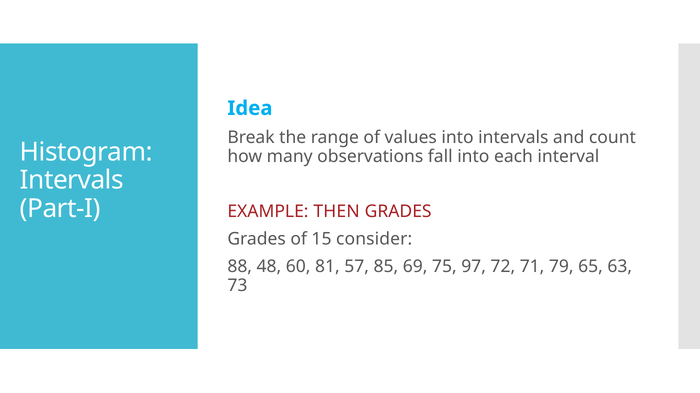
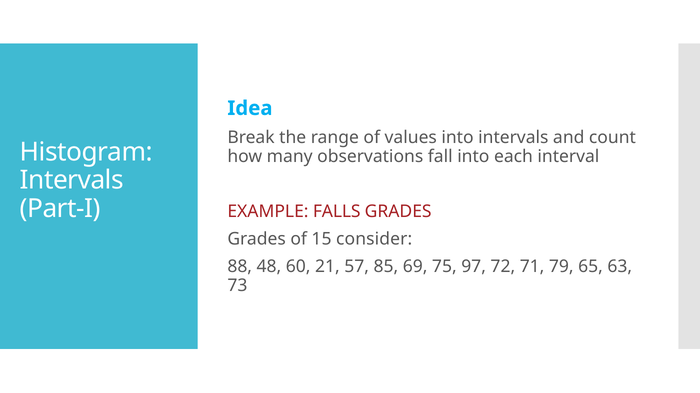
THEN: THEN -> FALLS (337, 212)
81: 81 -> 21 (327, 267)
